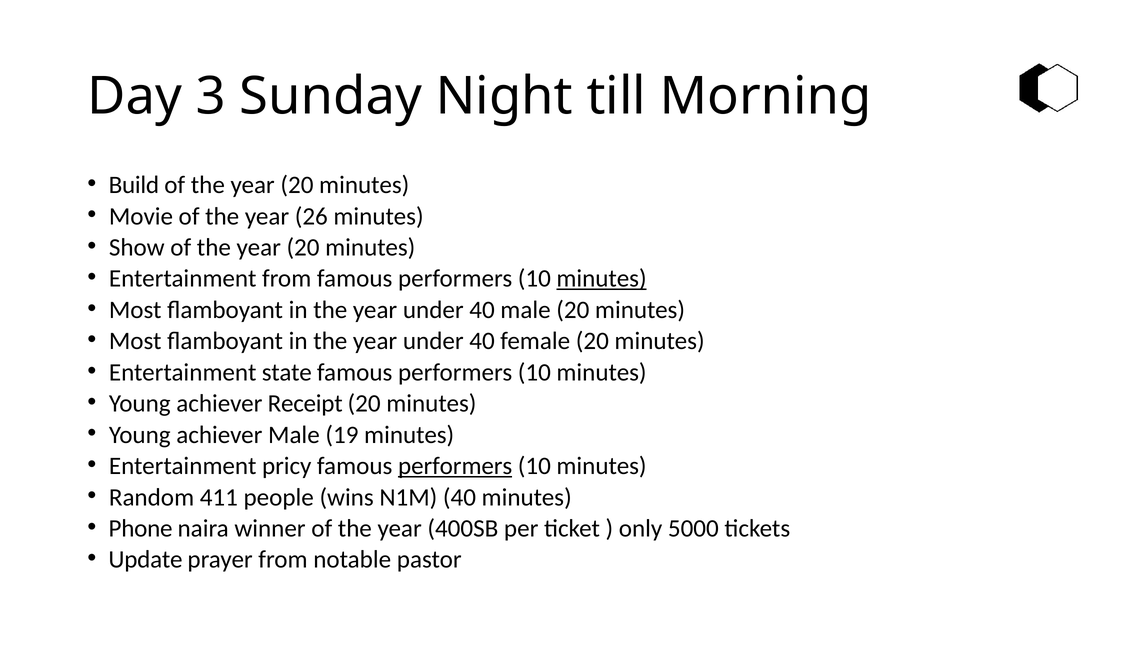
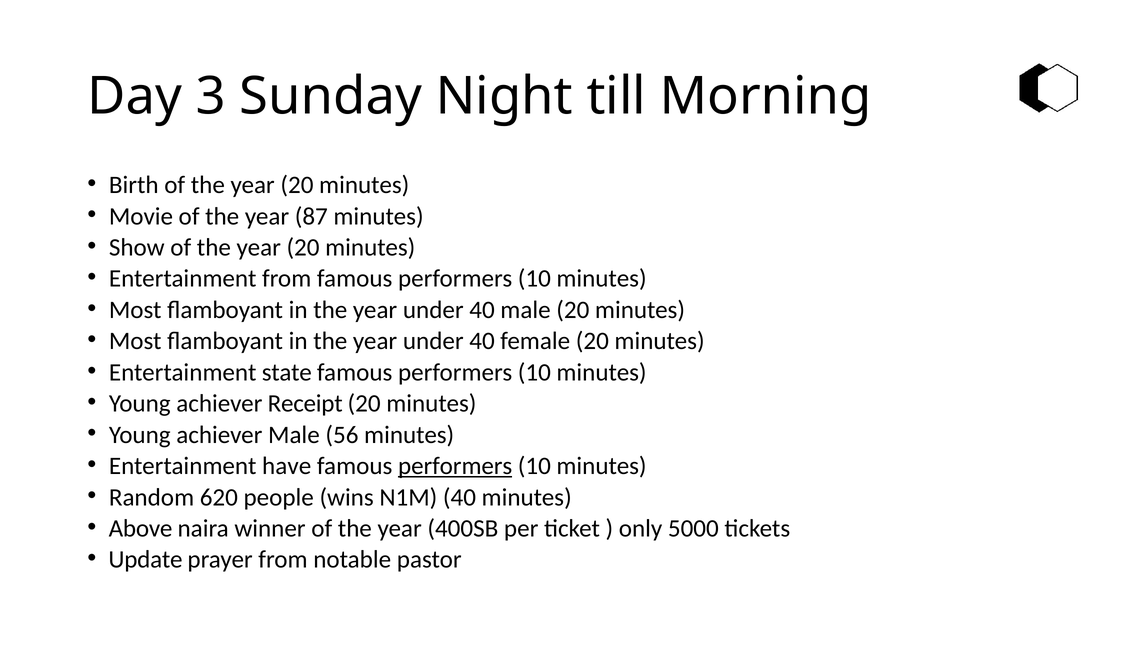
Build: Build -> Birth (134, 185)
26: 26 -> 87 (311, 216)
minutes underline: present -> none (602, 279)
19: 19 -> 56 (342, 435)
pricy: pricy -> have (287, 466)
411: 411 -> 620 (219, 497)
Phone: Phone -> Above (141, 529)
